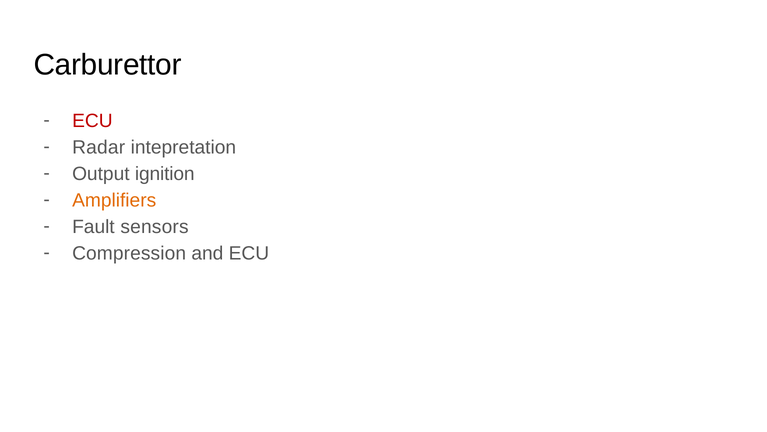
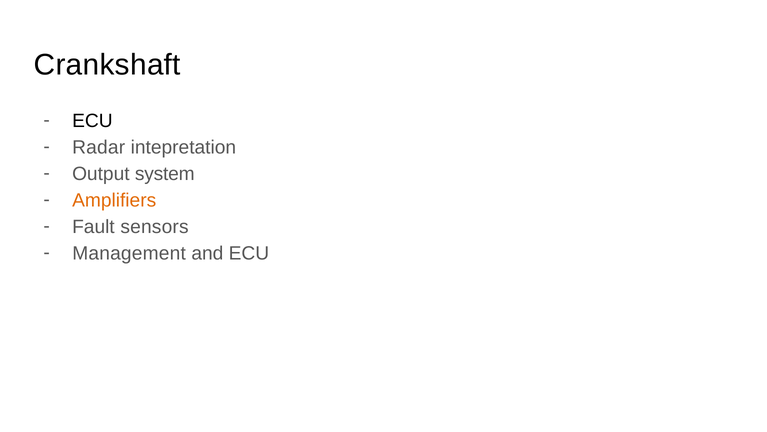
Carburettor: Carburettor -> Crankshaft (107, 65)
ECU colour: red -> black (92, 121)
ignition: ignition -> system (165, 174)
Compression: Compression -> Management (129, 253)
